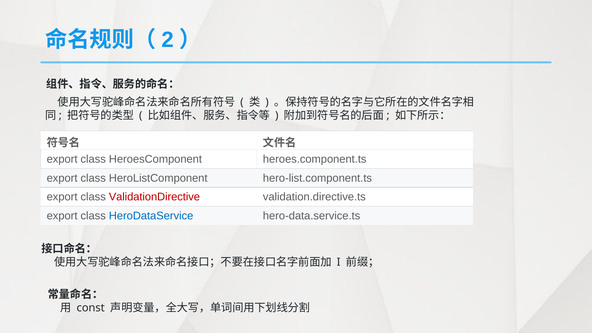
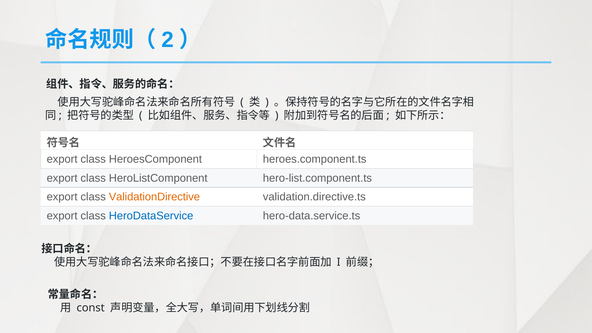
ValidationDirective colour: red -> orange (154, 197)
